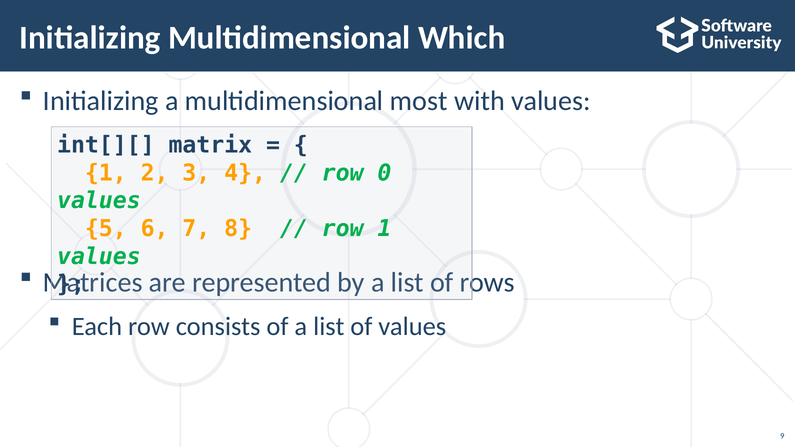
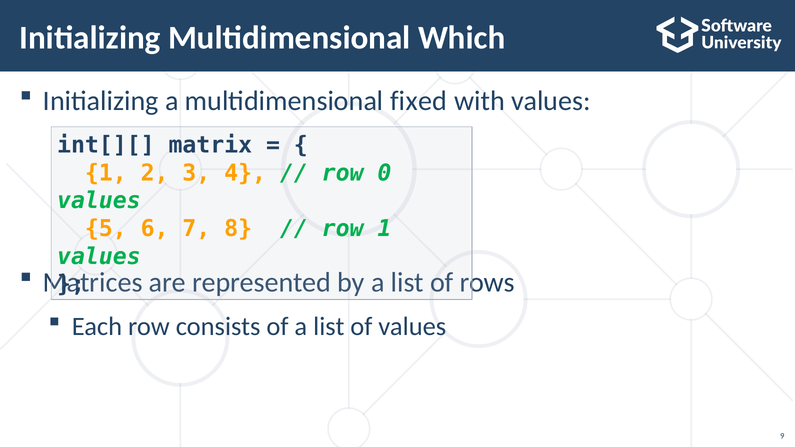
most: most -> fixed (419, 101)
